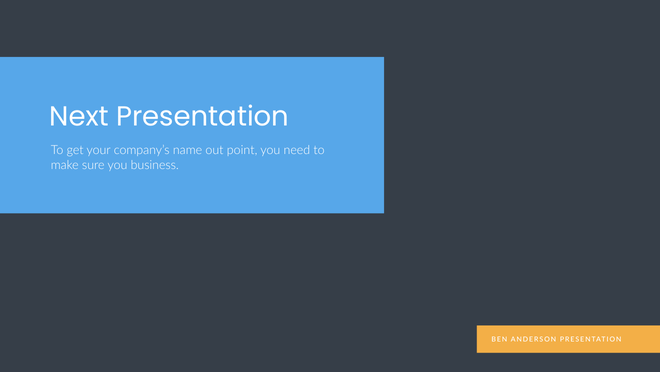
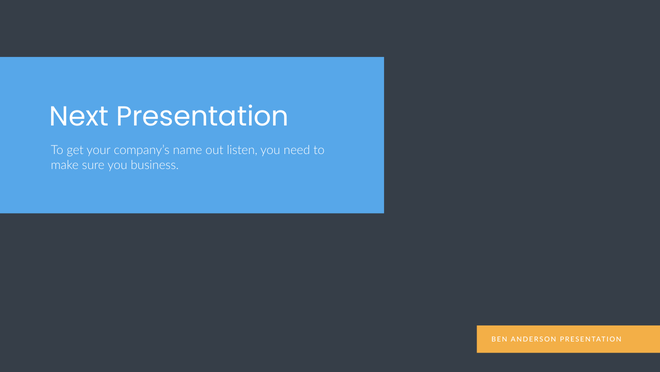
point: point -> listen (242, 150)
